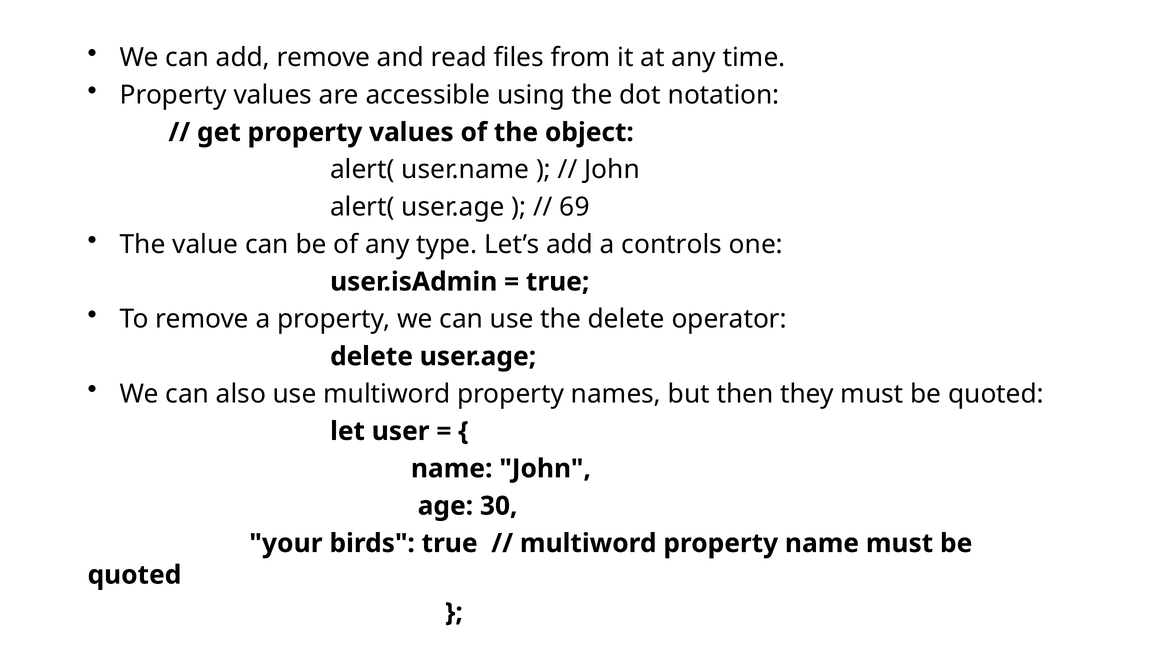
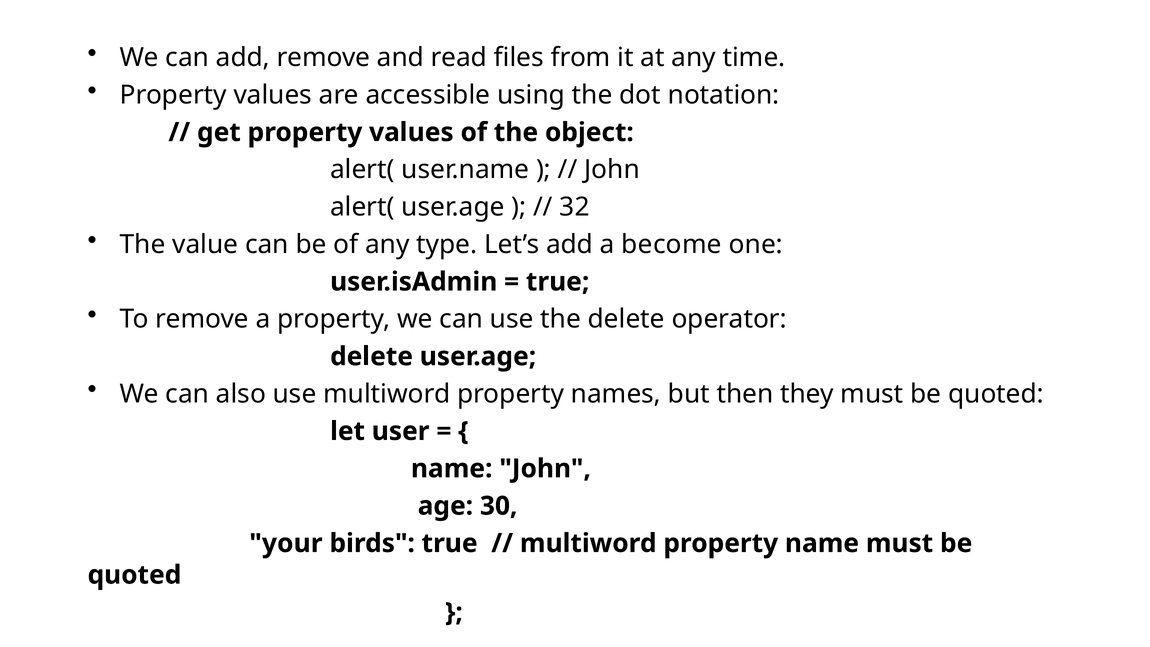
69: 69 -> 32 (575, 207)
controls: controls -> become (672, 244)
